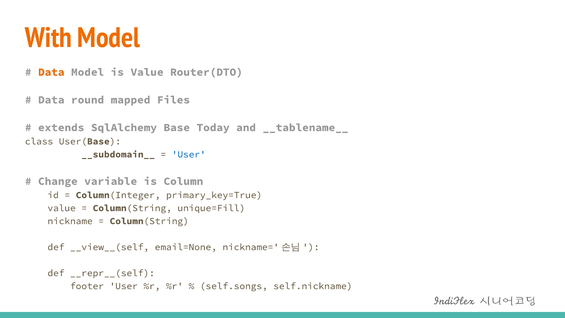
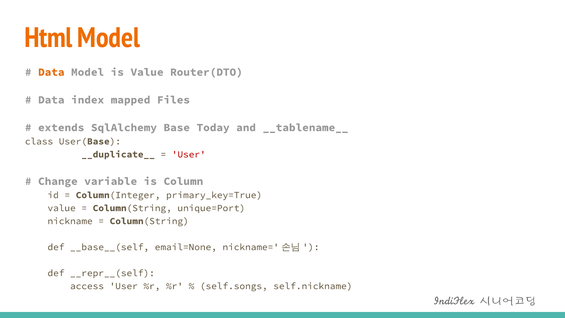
With: With -> Html (48, 38)
round: round -> index (88, 100)
__subdomain__: __subdomain__ -> __duplicate__ (118, 154)
User colour: blue -> red (189, 154)
unique=Fill: unique=Fill -> unique=Port (211, 208)
__view__(self: __view__(self -> __base__(self (110, 247)
footer: footer -> access (87, 286)
